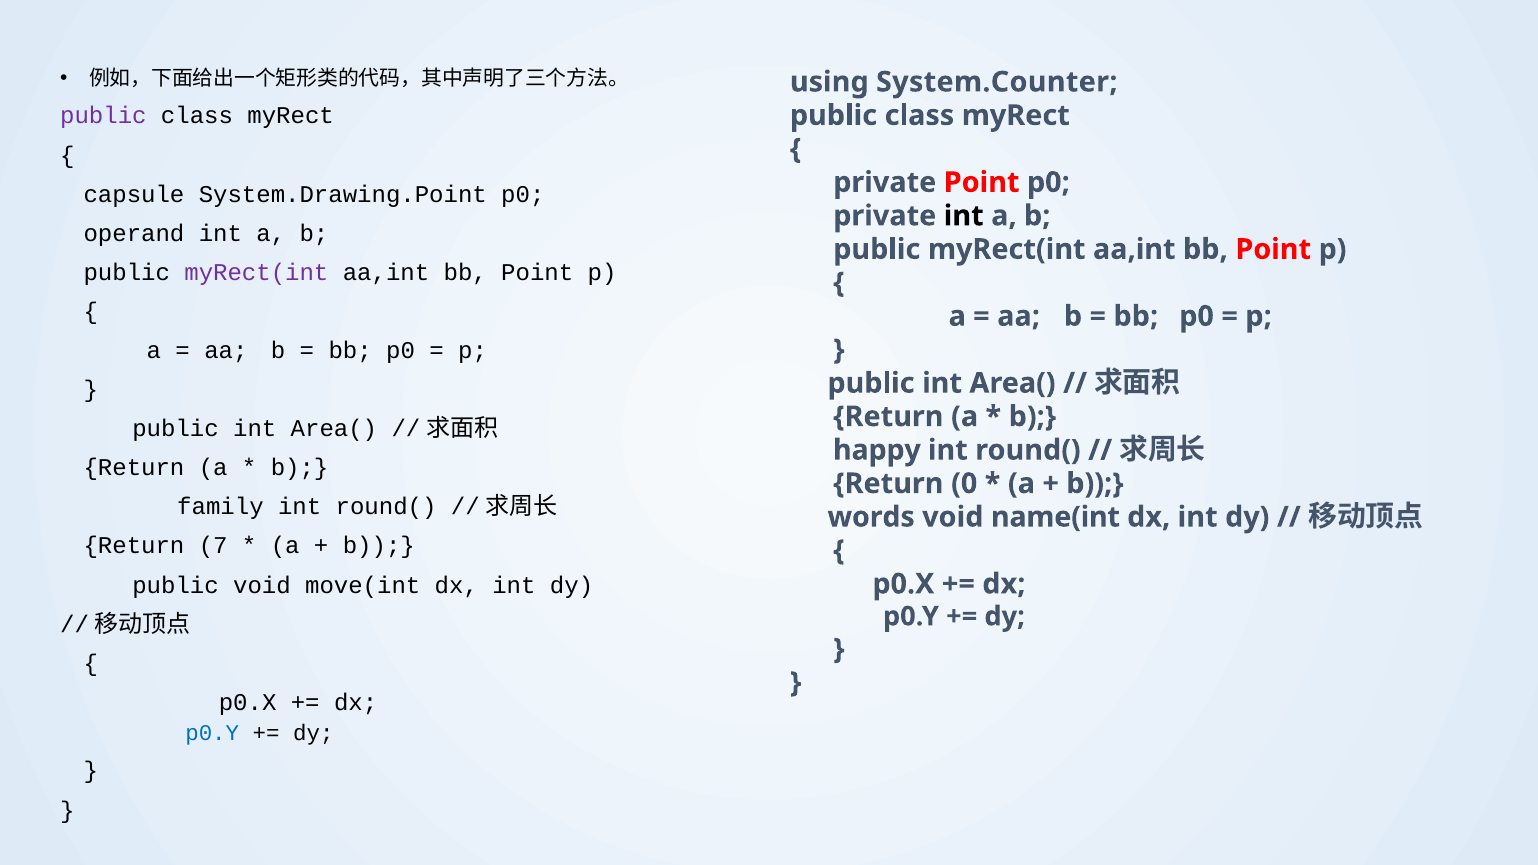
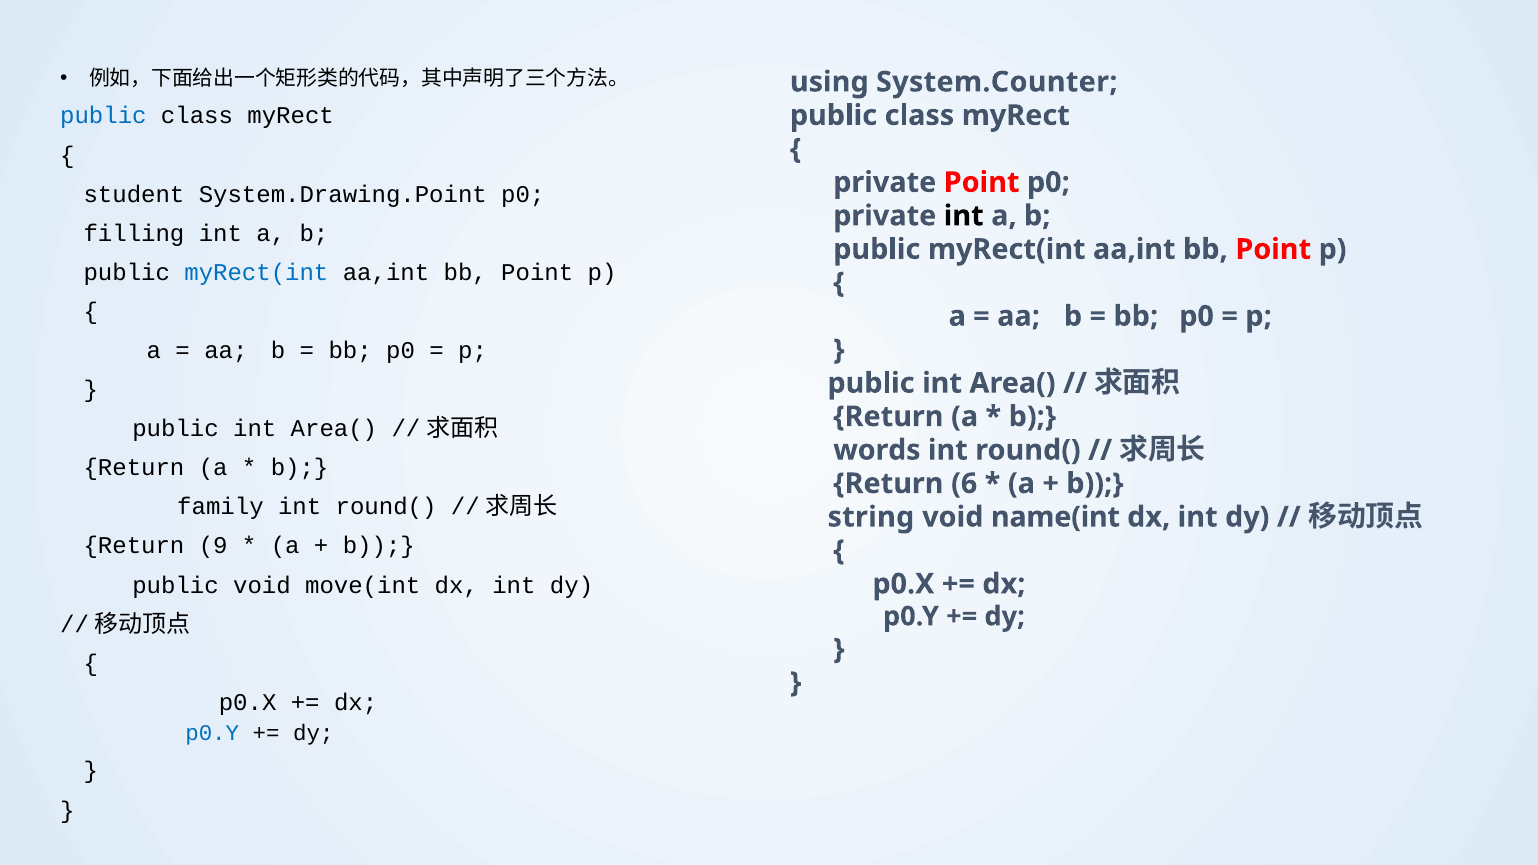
public colour: purple -> blue (103, 116)
capsule: capsule -> student (134, 194)
operand: operand -> filling (134, 233)
myRect(int colour: purple -> blue (256, 272)
happy: happy -> words (877, 450)
0: 0 -> 6 (964, 484)
words: words -> string (871, 517)
7: 7 -> 9 (213, 546)
